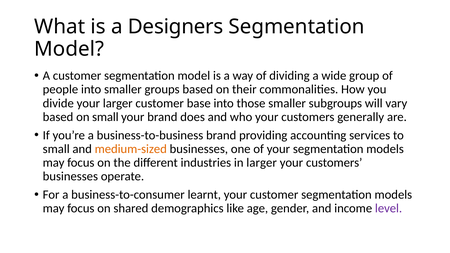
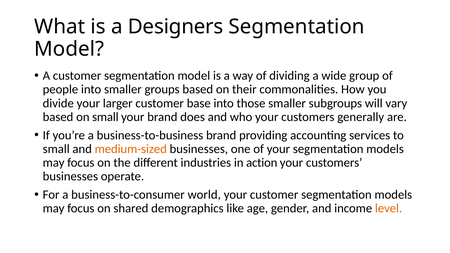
in larger: larger -> action (262, 163)
learnt: learnt -> world (204, 195)
level colour: purple -> orange (389, 208)
